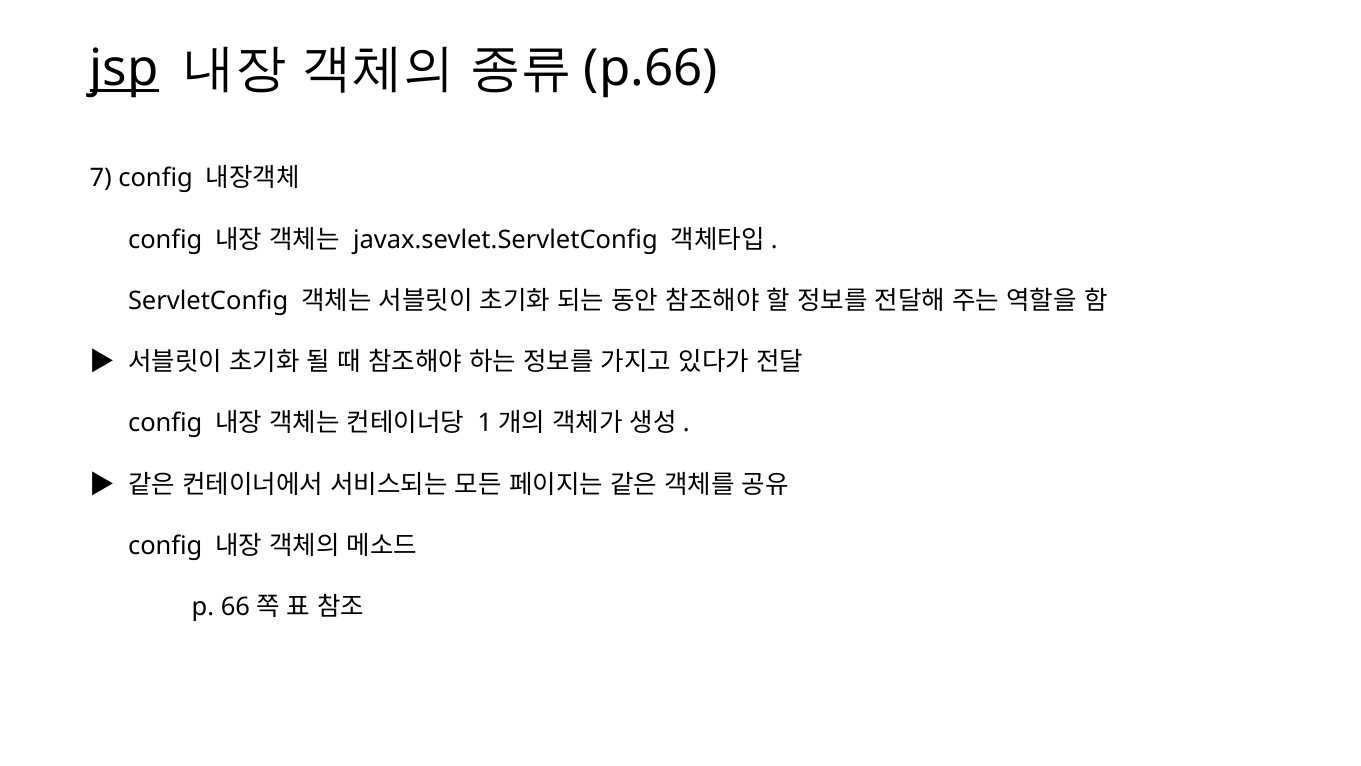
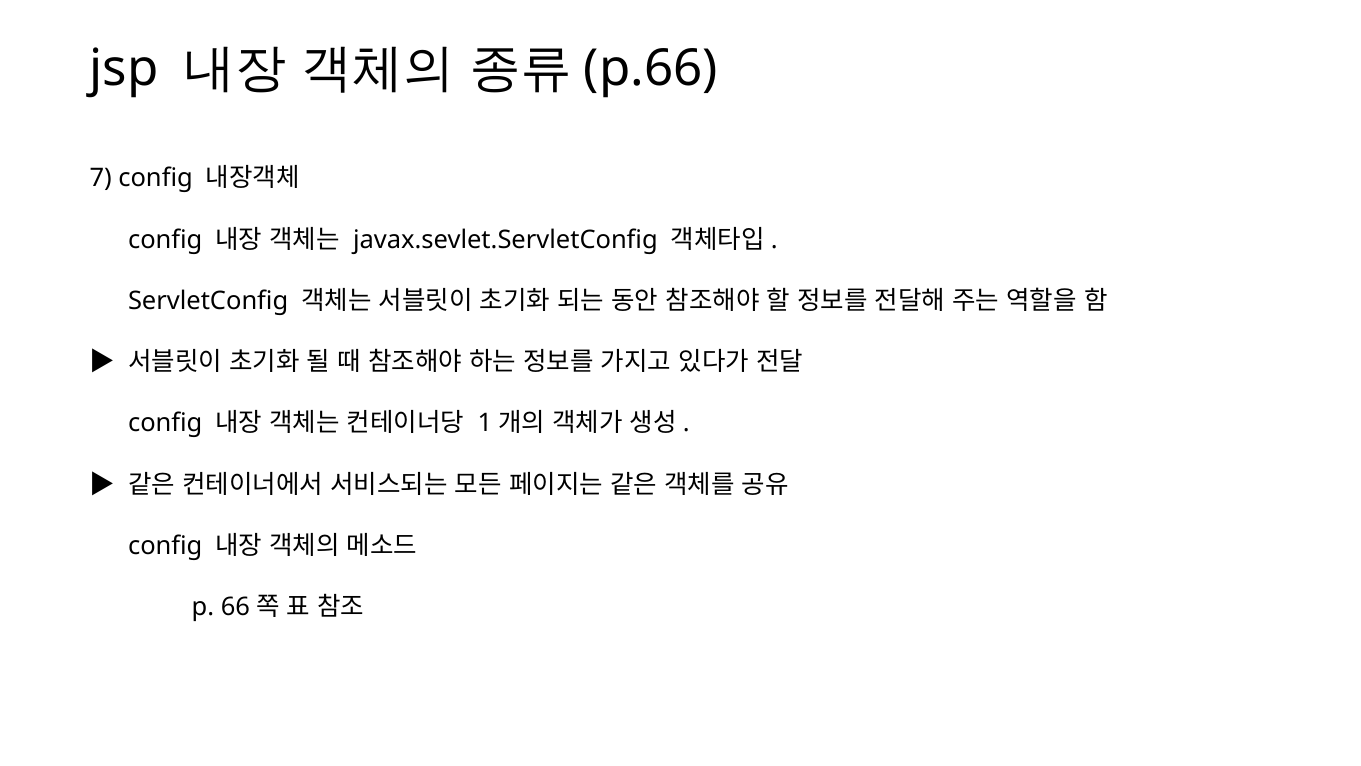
jsp underline: present -> none (124, 68)
